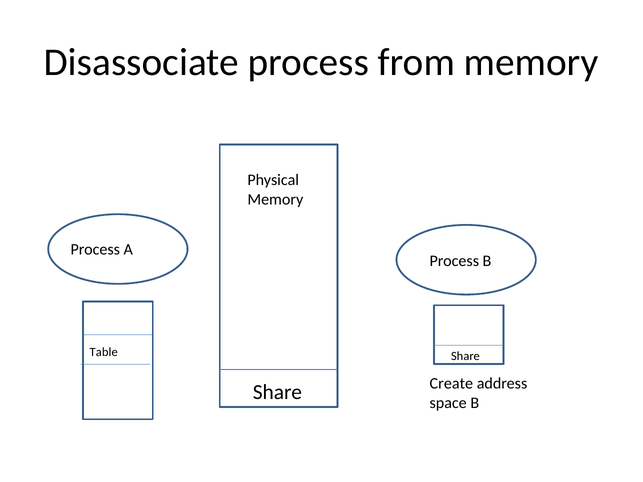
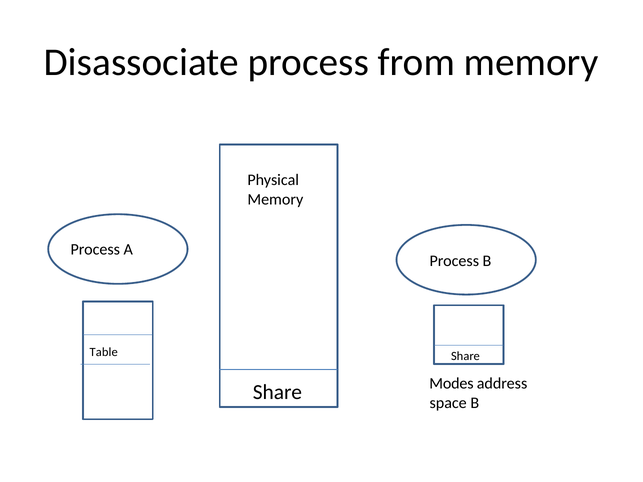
Create: Create -> Modes (451, 384)
